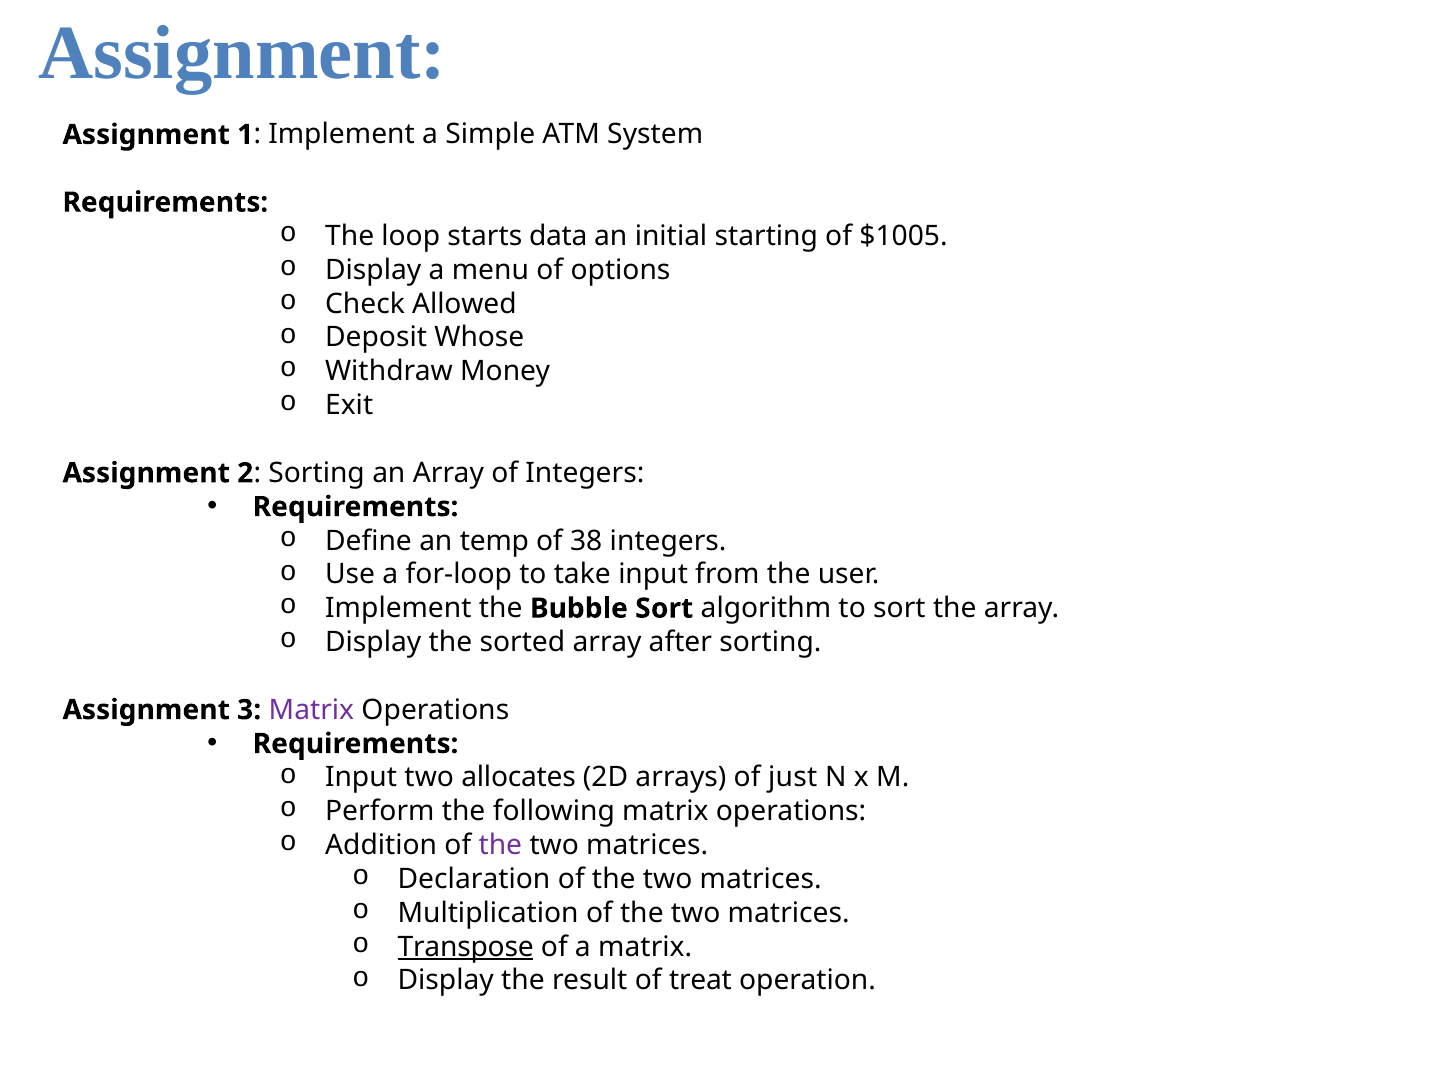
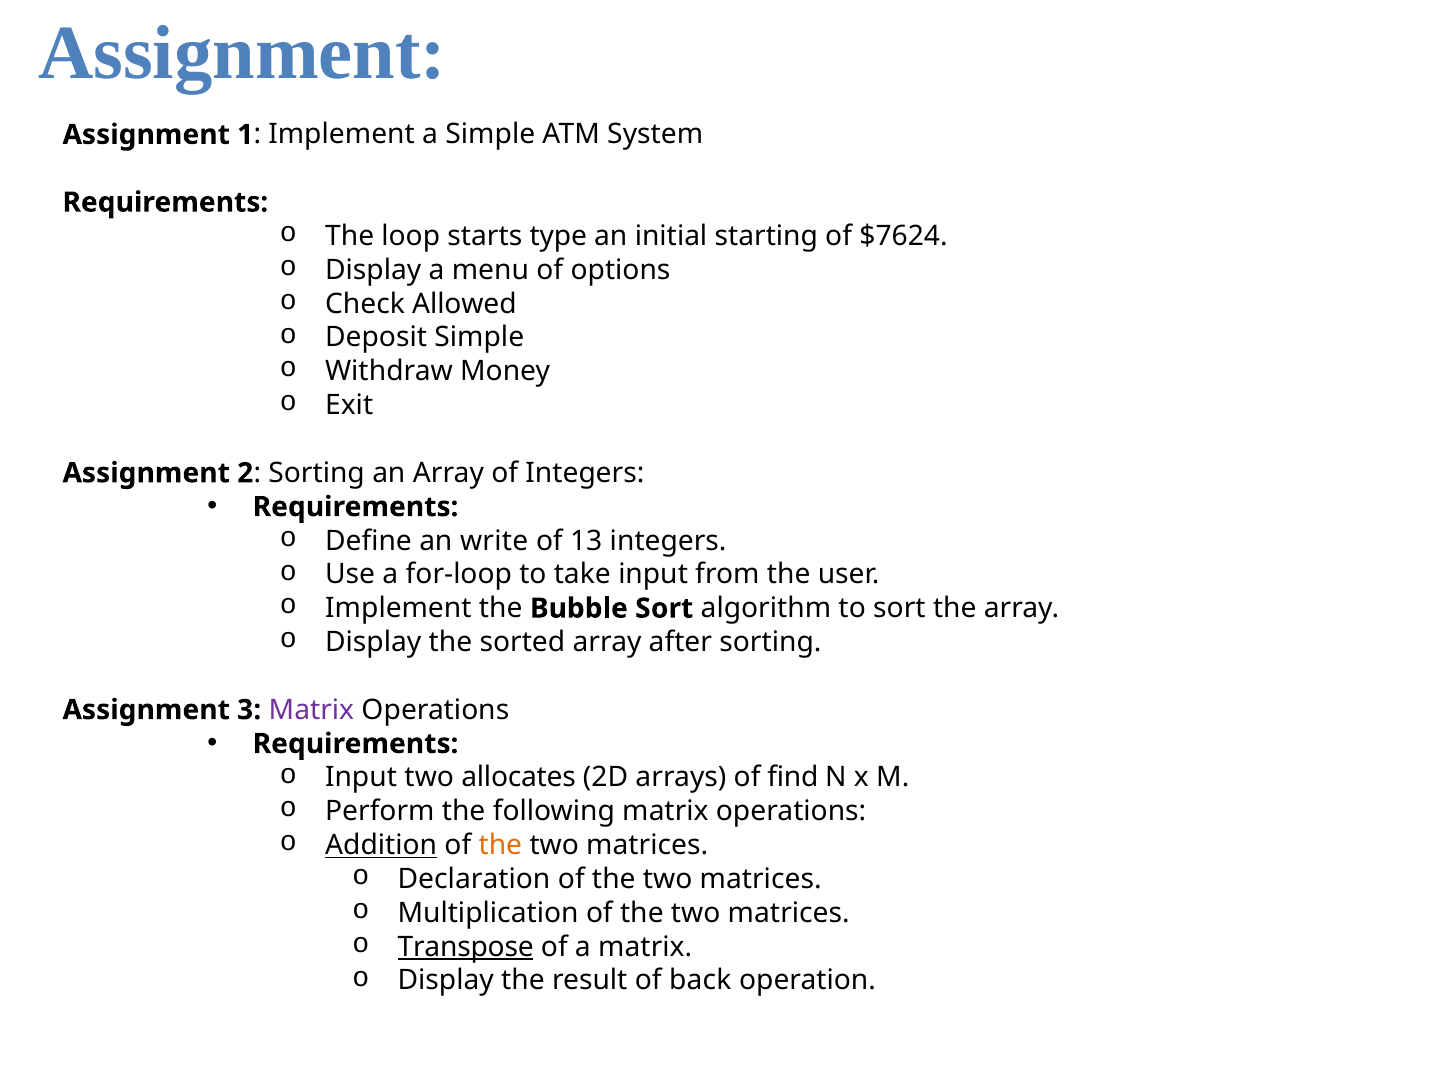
data: data -> type (558, 236)
$1005: $1005 -> $7624 (904, 236)
Deposit Whose: Whose -> Simple (479, 338)
temp: temp -> write (494, 541)
38: 38 -> 13 (586, 541)
just: just -> find (793, 777)
Addition underline: none -> present (381, 845)
the colour: purple -> orange (500, 845)
treat: treat -> back (700, 980)
